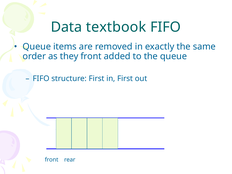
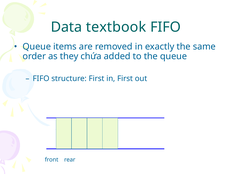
they front: front -> chứa (91, 56)
